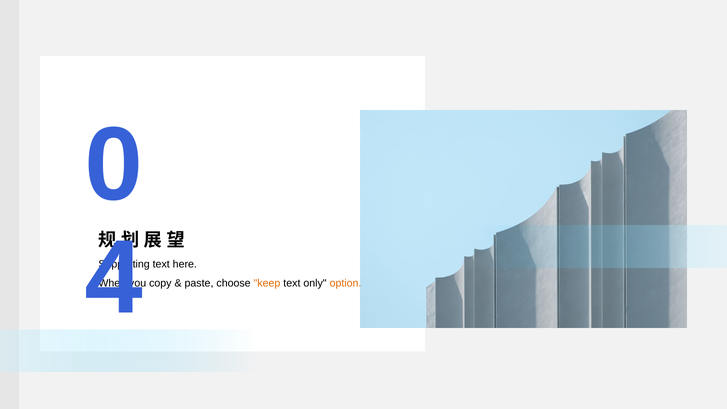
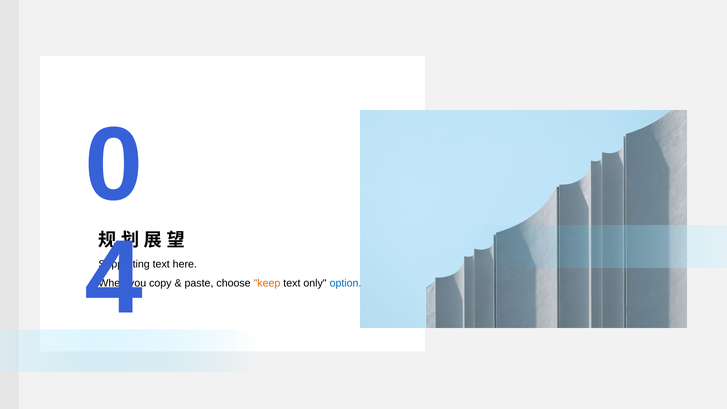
option colour: orange -> blue (346, 283)
